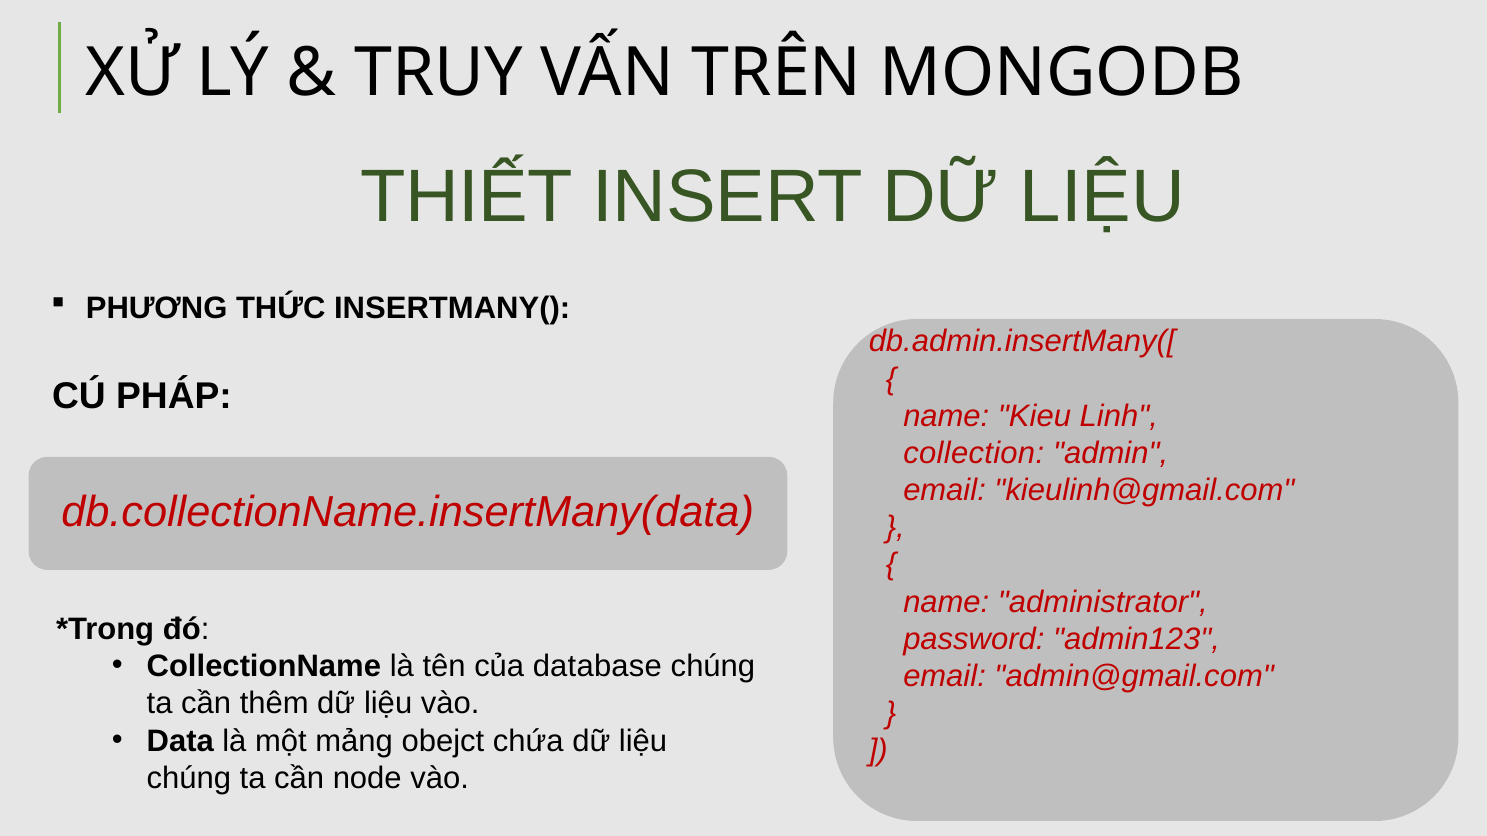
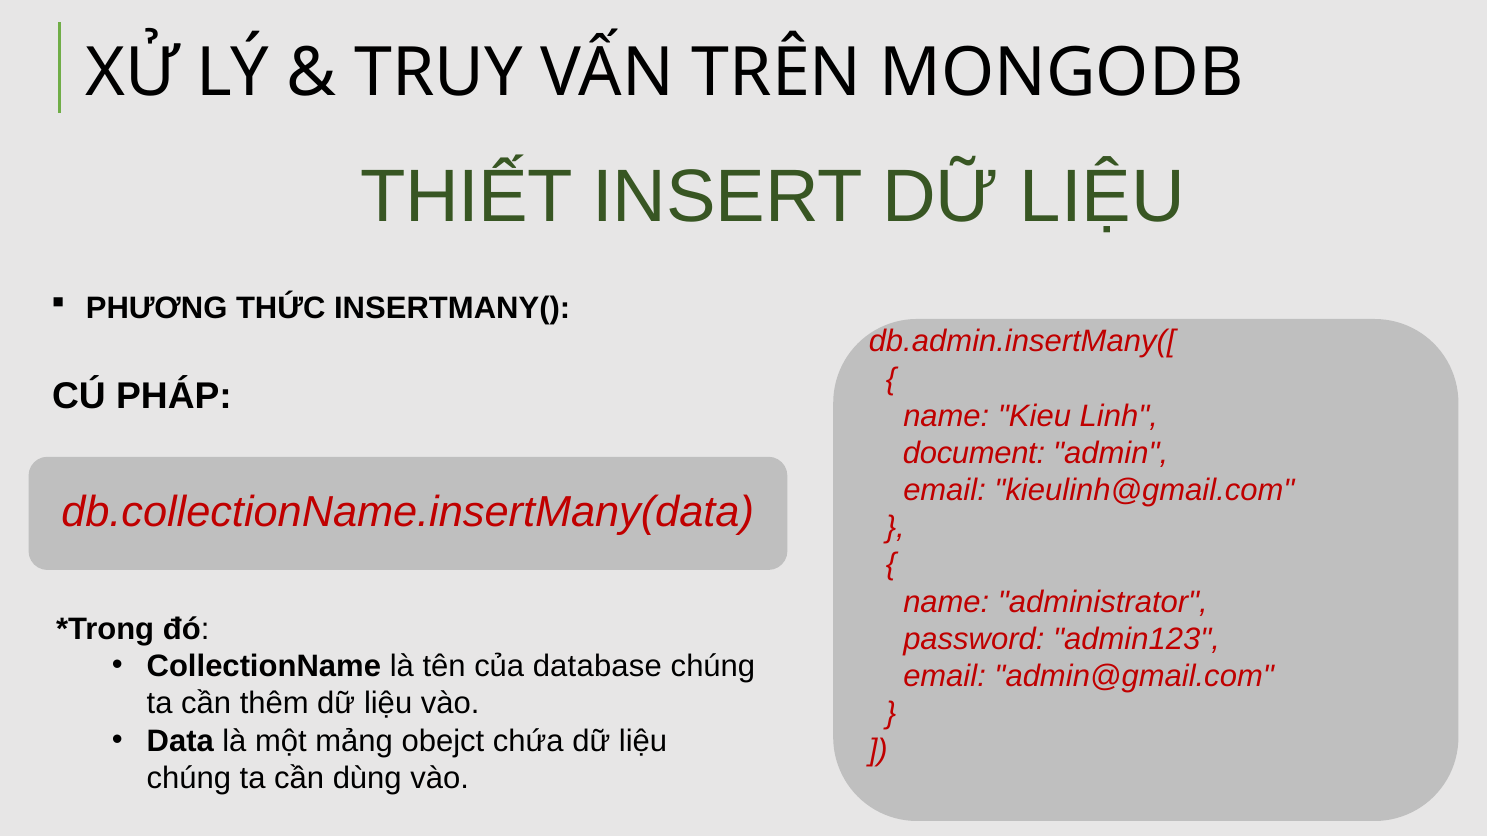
collection: collection -> document (974, 453)
node: node -> dùng (367, 778)
